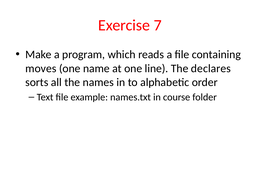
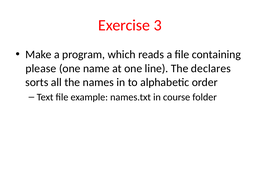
7: 7 -> 3 (158, 25)
moves: moves -> please (41, 68)
